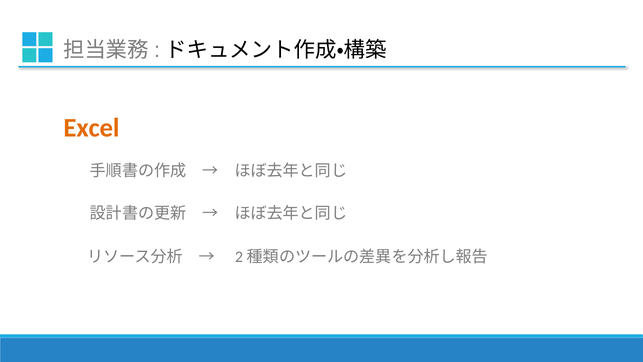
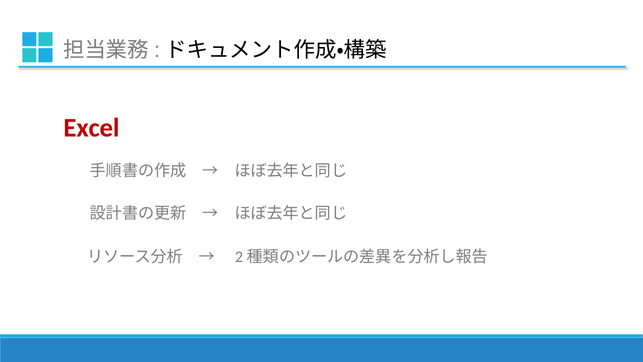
Excel colour: orange -> red (91, 128)
